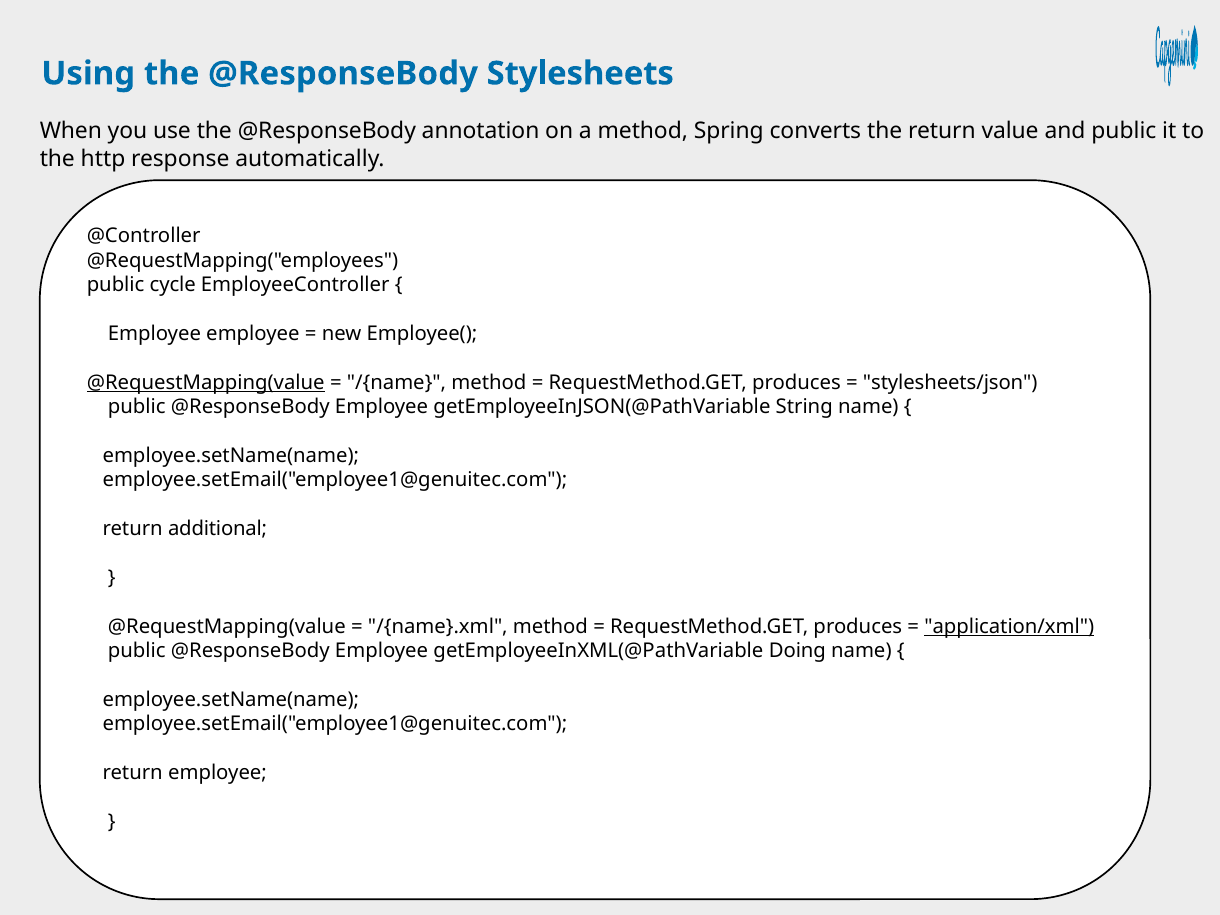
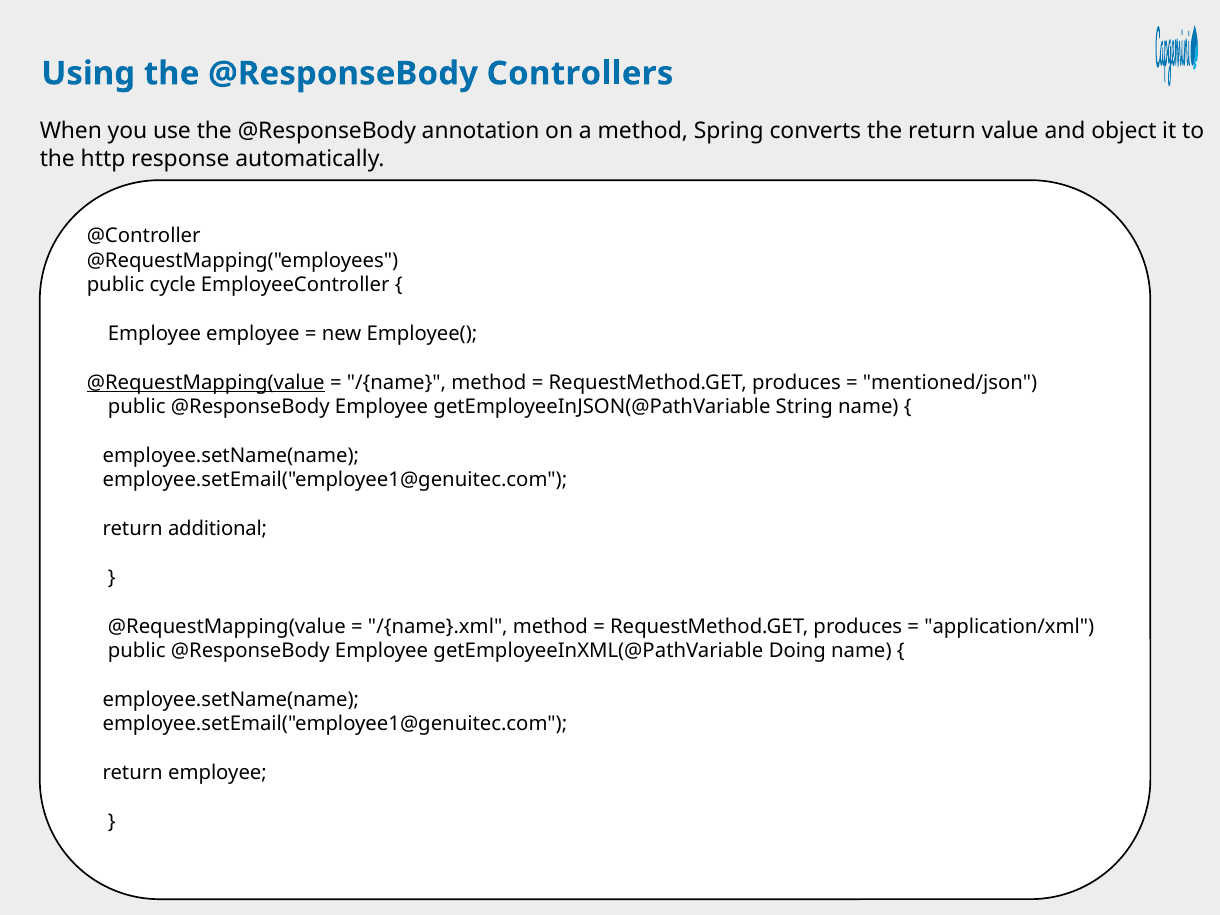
Stylesheets: Stylesheets -> Controllers (580, 73)
and public: public -> object (1124, 131)
stylesheets/json: stylesheets/json -> mentioned/json (950, 382)
application/xml underline: present -> none (1009, 626)
